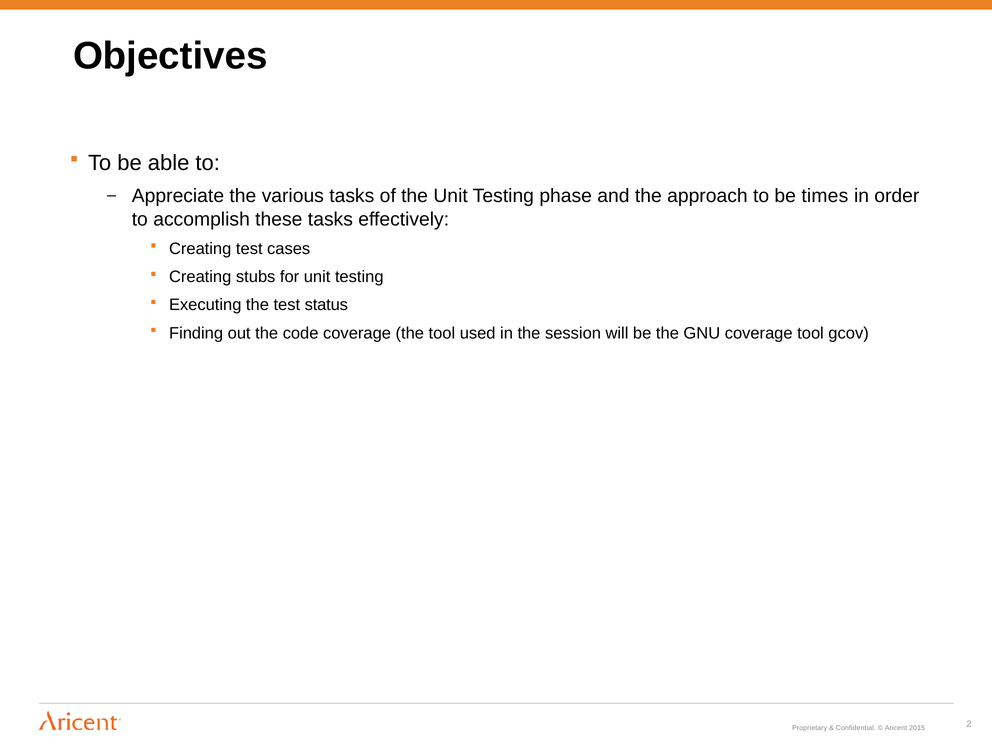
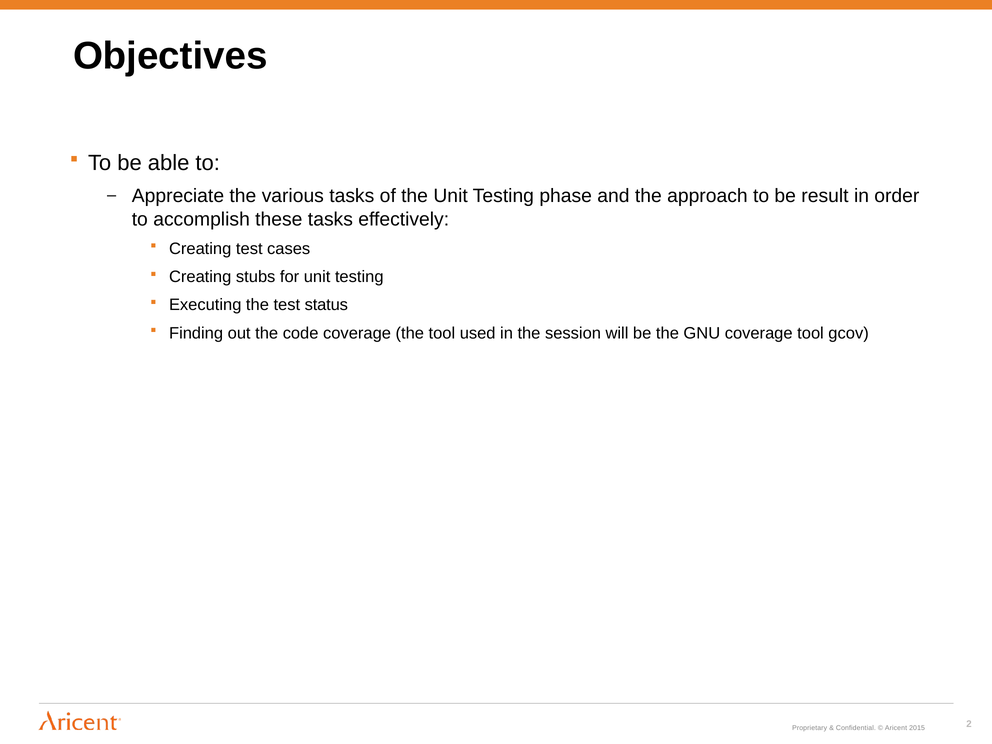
times: times -> result (825, 196)
